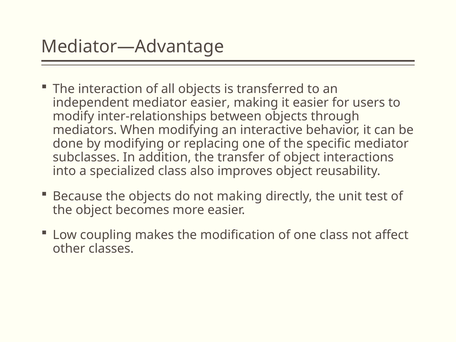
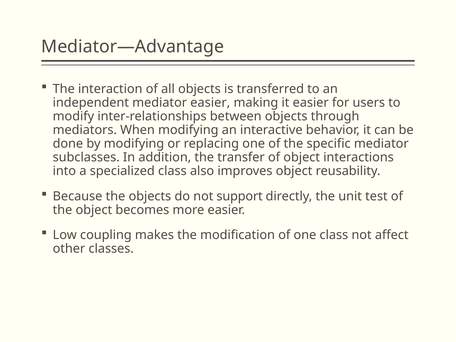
not making: making -> support (240, 196)
